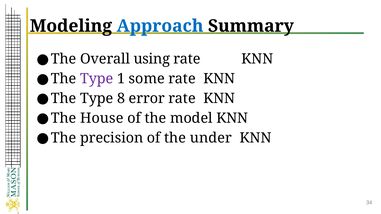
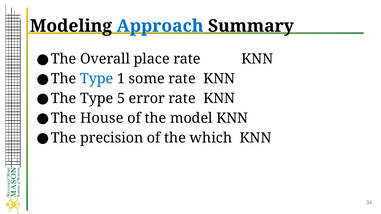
using: using -> place (152, 59)
Type colour: purple -> blue (97, 79)
8: 8 -> 5 (121, 99)
under: under -> which (211, 138)
